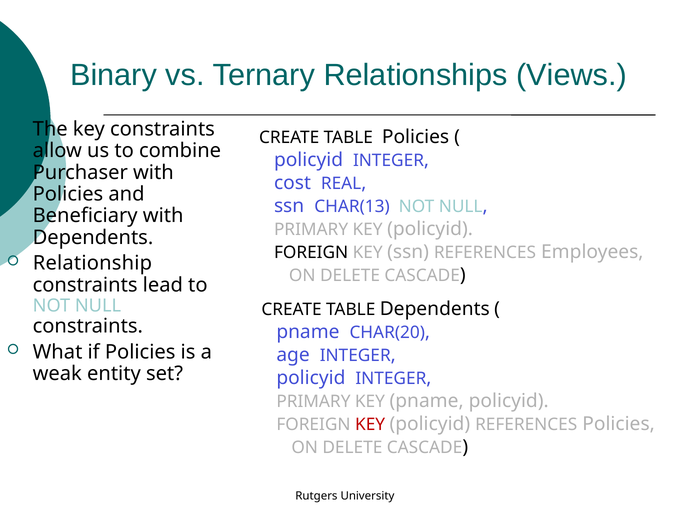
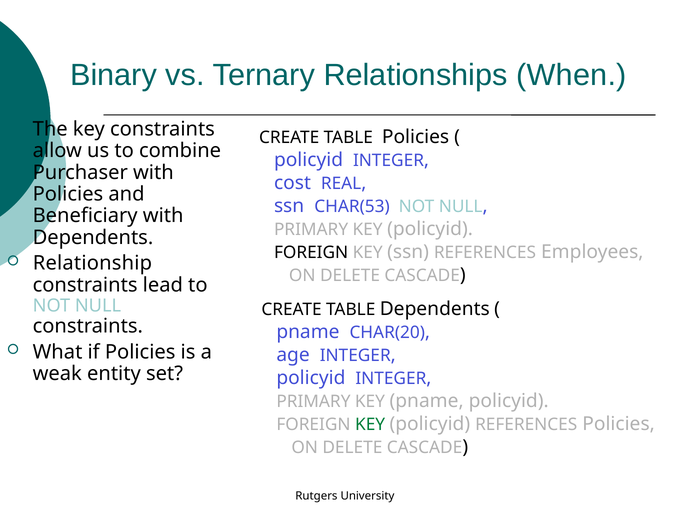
Views: Views -> When (571, 75)
CHAR(13: CHAR(13 -> CHAR(53 (352, 207)
KEY colour: red -> green (370, 425)
